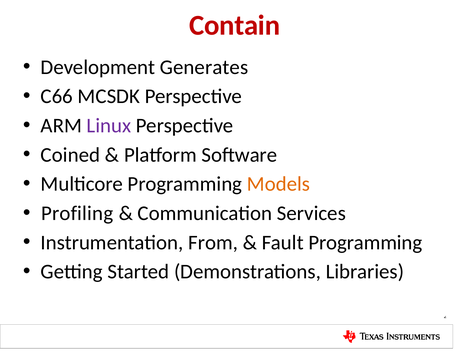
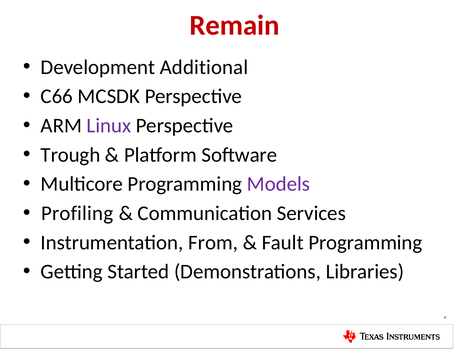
Contain: Contain -> Remain (235, 26)
Generates: Generates -> Additional (204, 67)
Coined: Coined -> Trough (70, 155)
Models colour: orange -> purple (278, 184)
